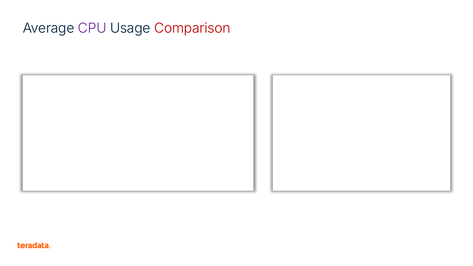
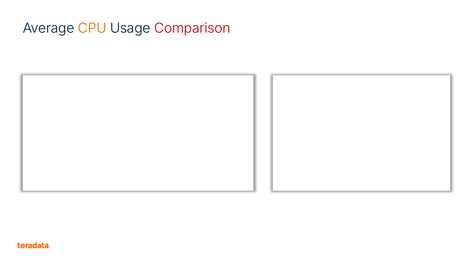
CPU colour: purple -> orange (92, 28)
